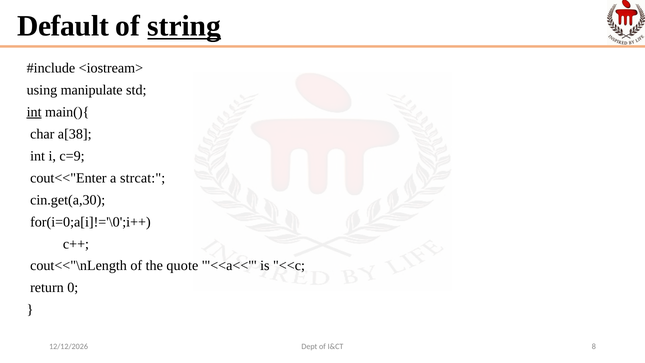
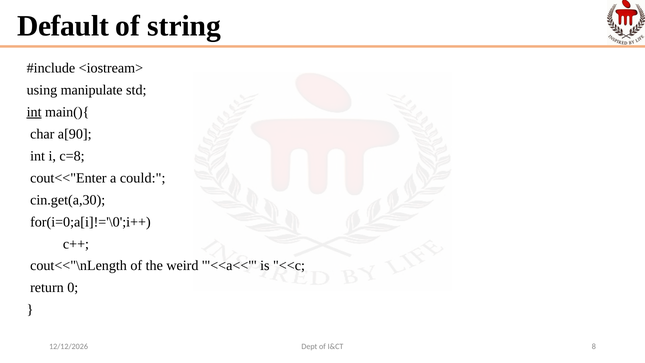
string underline: present -> none (184, 26)
a[38: a[38 -> a[90 (75, 134)
c=9: c=9 -> c=8 (72, 156)
strcat: strcat -> could (143, 178)
quote: quote -> weird (182, 266)
